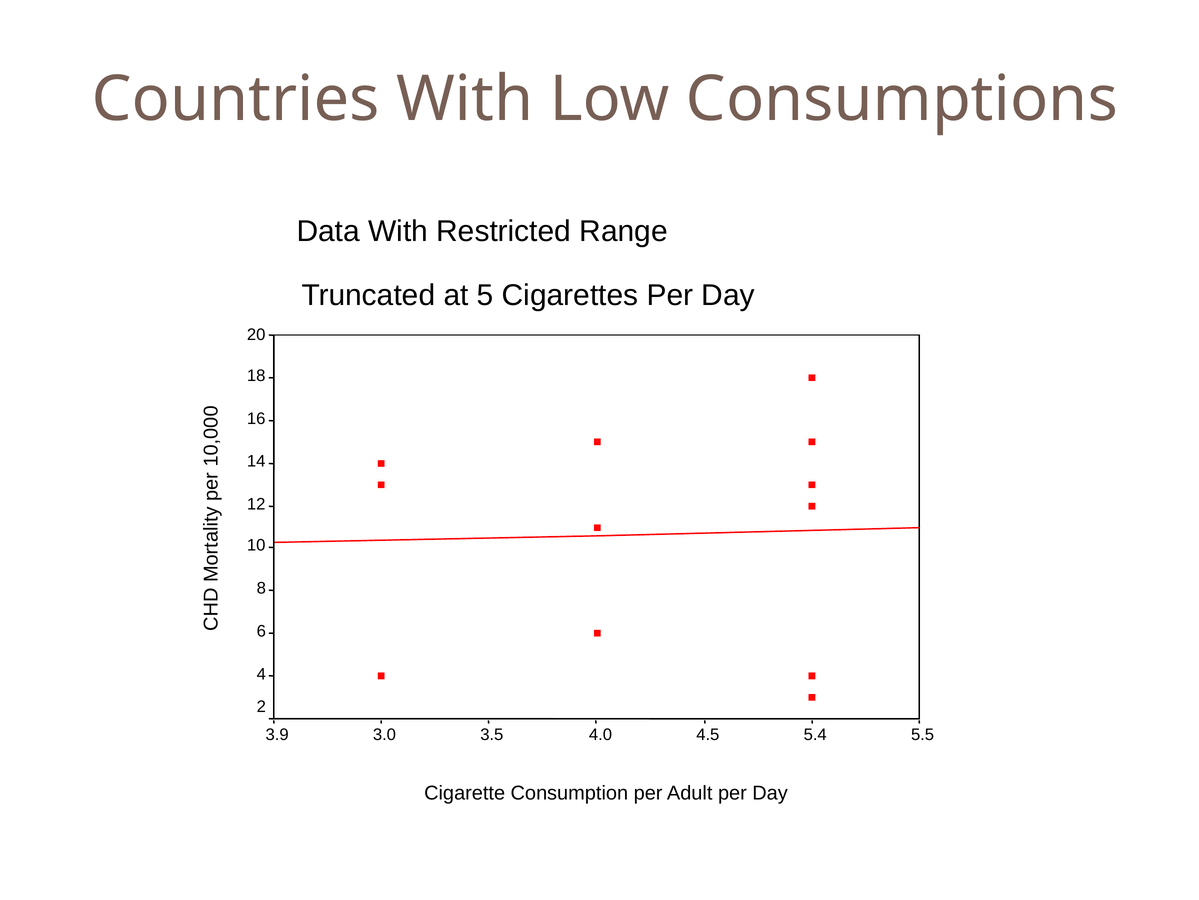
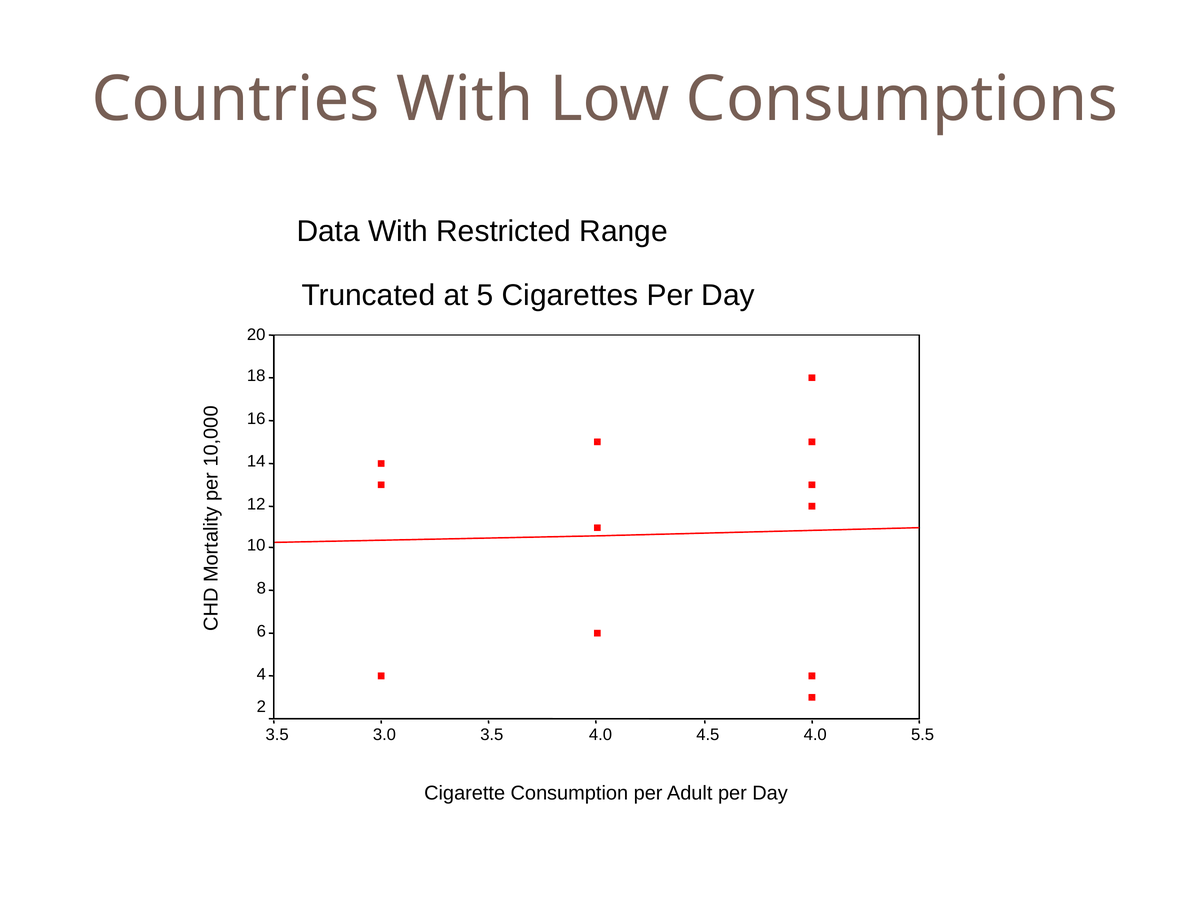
3.9: 3.9 -> 3.5 (277, 734)
5.4: 5.4 -> 4.0 (815, 734)
